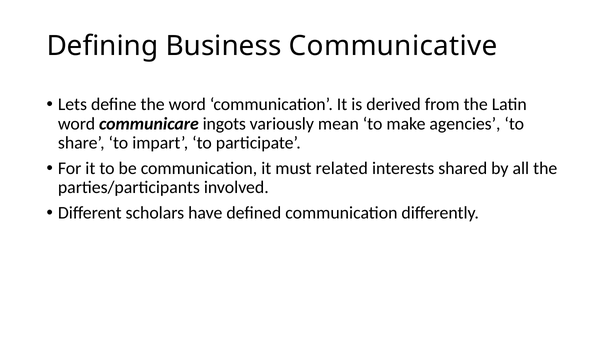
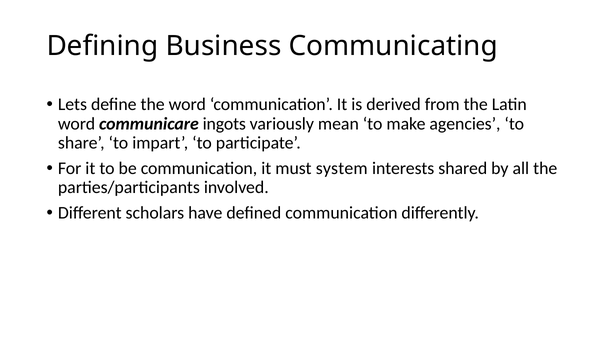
Communicative: Communicative -> Communicating (393, 46)
related: related -> system (342, 168)
